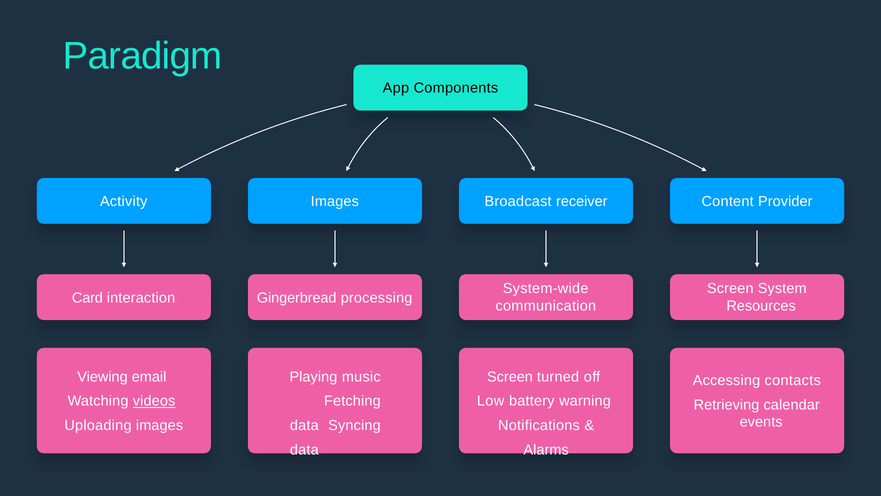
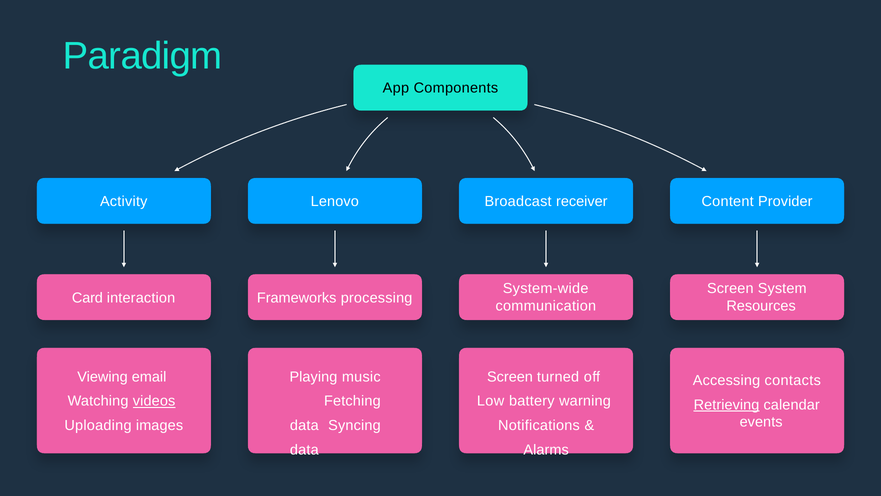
Activity Images: Images -> Lenovo (335, 201)
Gingerbread: Gingerbread -> Frameworks (297, 298)
Retrieving underline: none -> present (727, 404)
